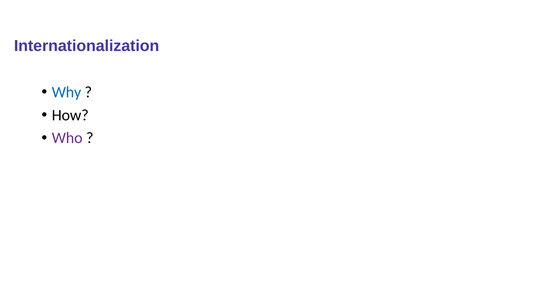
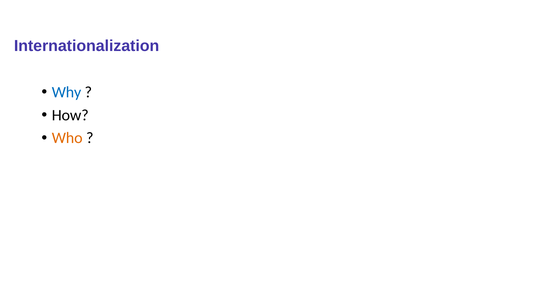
Who colour: purple -> orange (67, 138)
